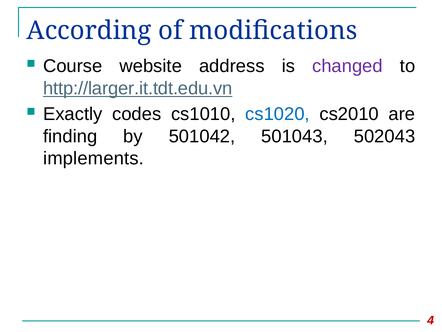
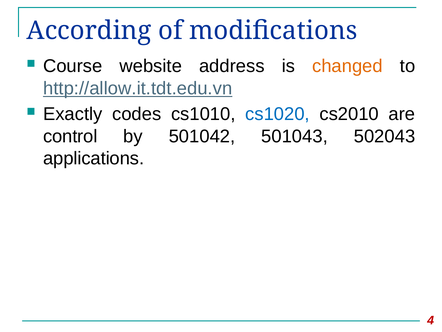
changed colour: purple -> orange (347, 66)
http://larger.it.tdt.edu.vn: http://larger.it.tdt.edu.vn -> http://allow.it.tdt.edu.vn (138, 88)
finding: finding -> control (70, 136)
implements: implements -> applications (94, 158)
